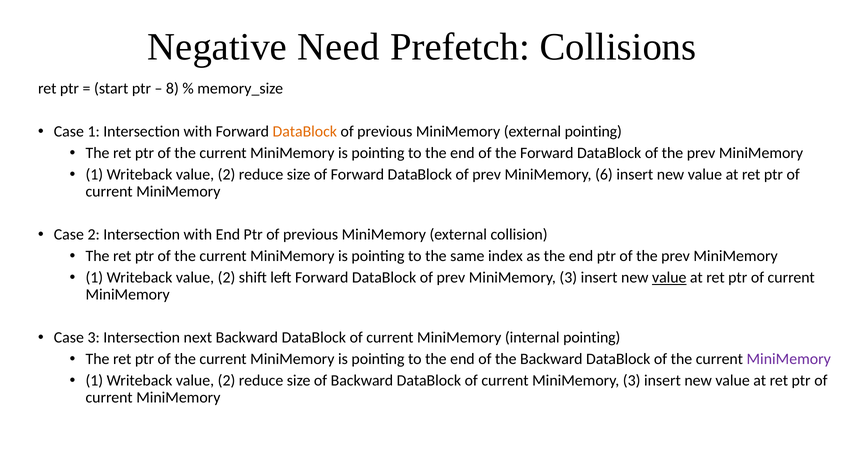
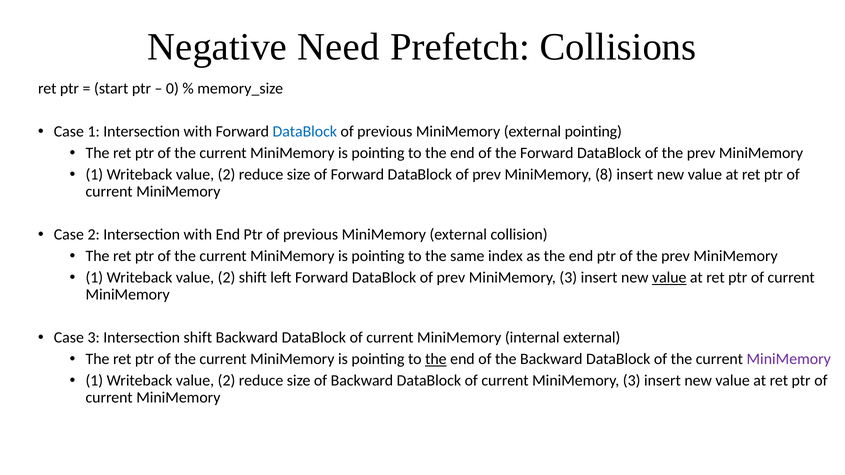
8: 8 -> 0 (172, 89)
DataBlock colour: orange -> blue (305, 132)
6: 6 -> 8 (604, 175)
Intersection next: next -> shift (198, 338)
internal pointing: pointing -> external (592, 338)
the underline: none -> present (436, 359)
